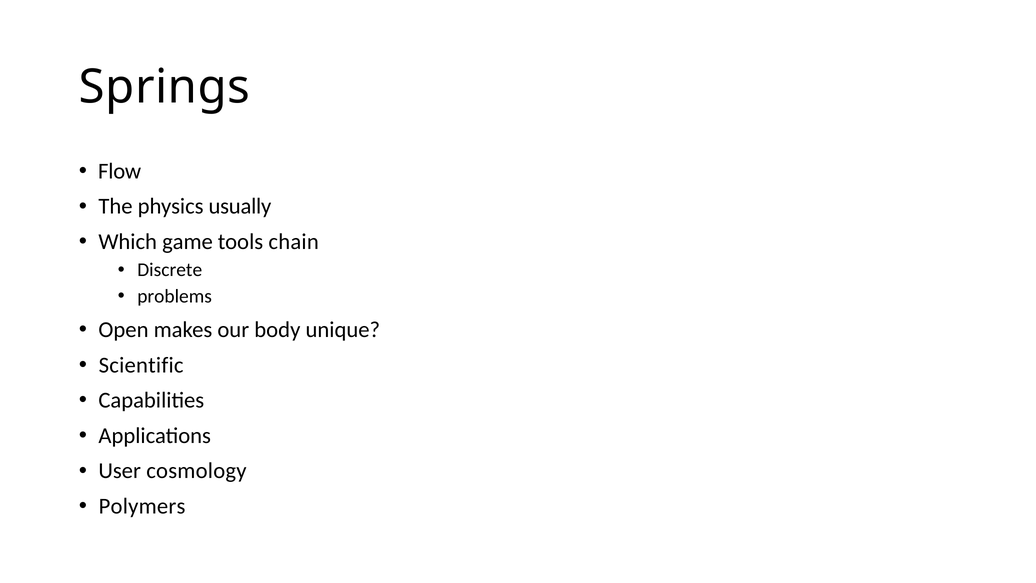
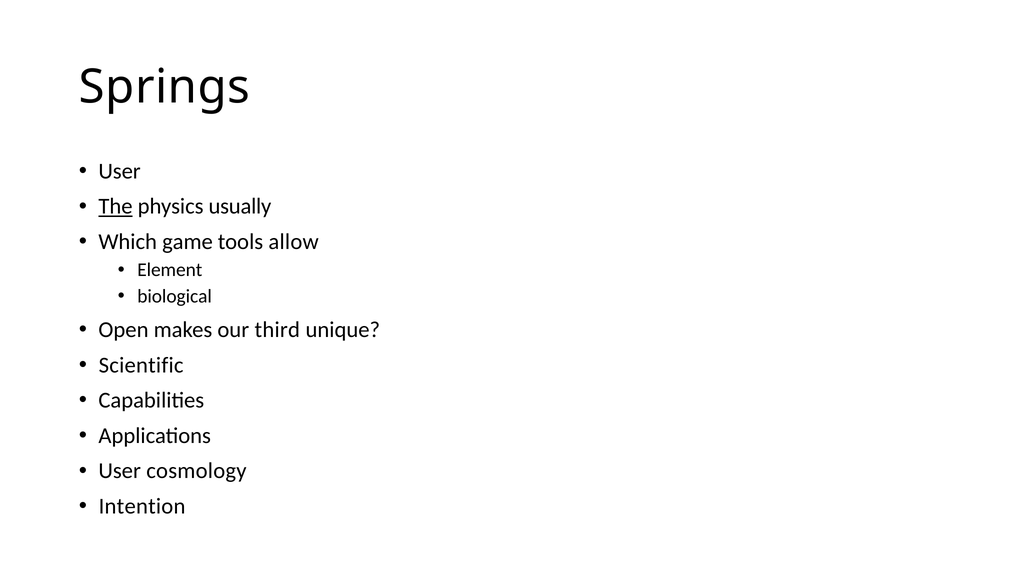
Flow: Flow -> User (120, 171)
The underline: none -> present (116, 206)
chain: chain -> allow (294, 242)
Discrete: Discrete -> Element (170, 270)
problems: problems -> biological (175, 296)
body: body -> third (277, 330)
Polymers: Polymers -> Intention (142, 506)
